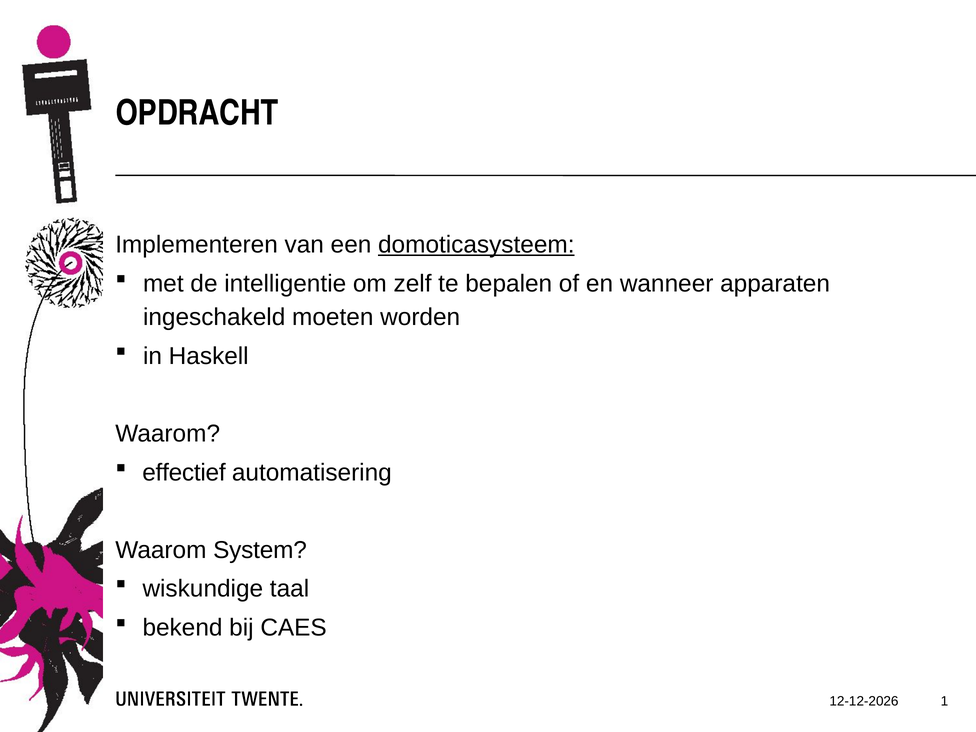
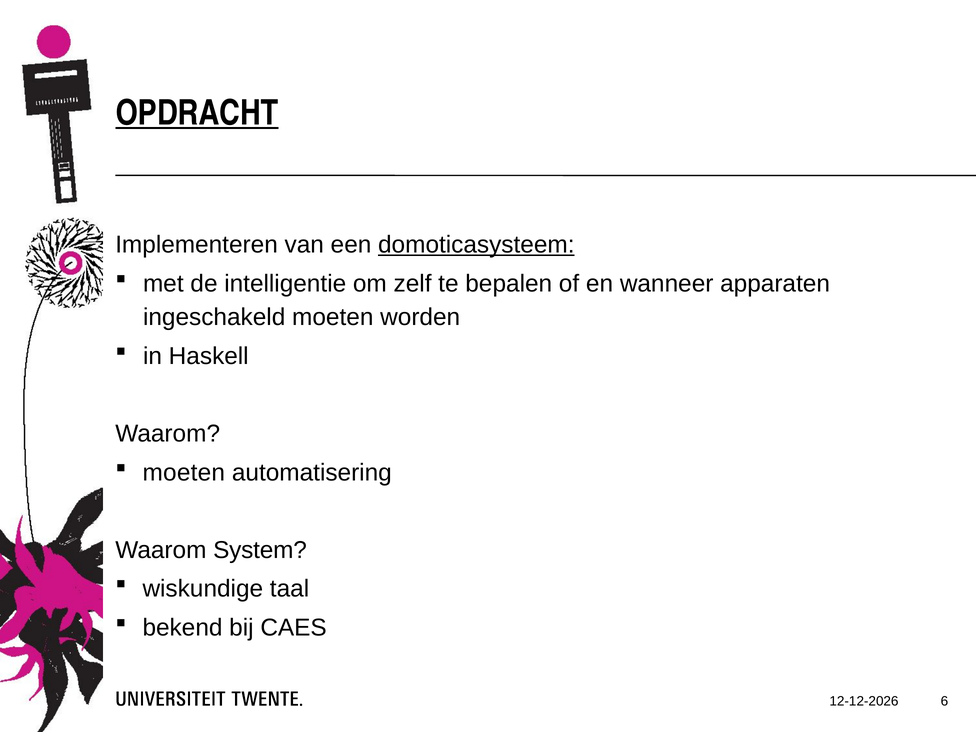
OPDRACHT underline: none -> present (197, 113)
effectief: effectief -> moeten (184, 472)
1: 1 -> 6 (944, 701)
